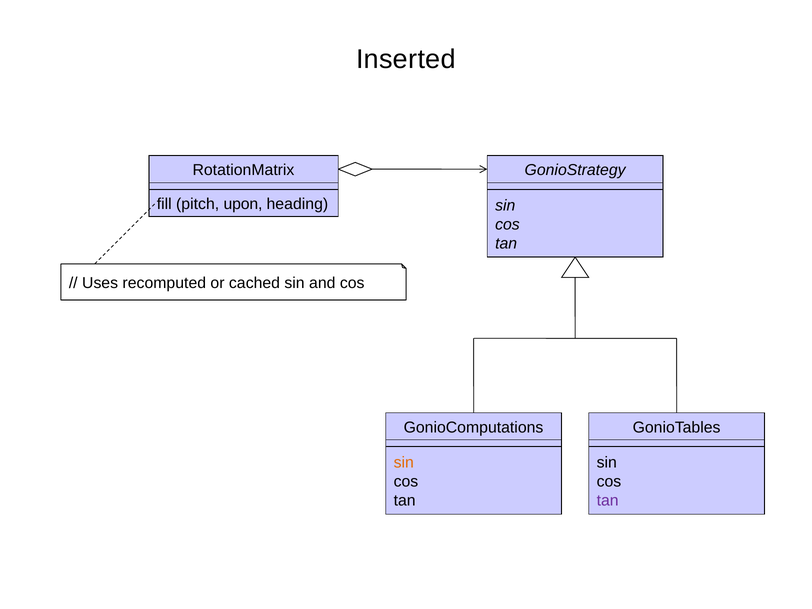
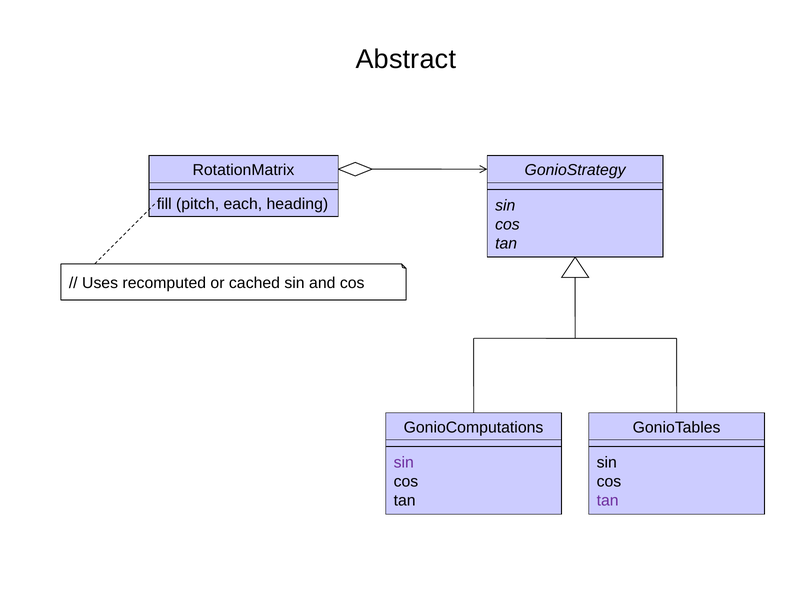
Inserted: Inserted -> Abstract (406, 59)
upon: upon -> each (243, 204)
sin colour: orange -> purple (404, 463)
